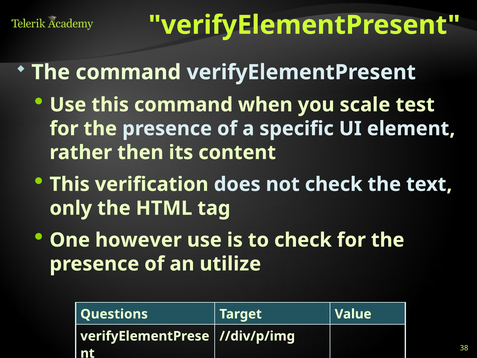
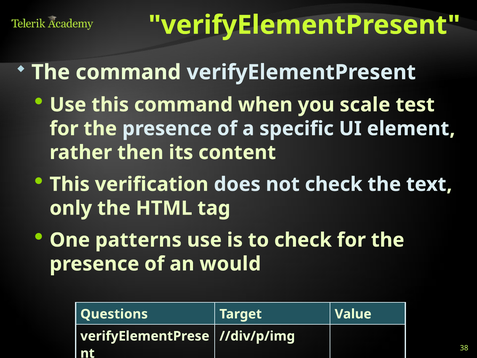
however: however -> patterns (138, 240)
utilize: utilize -> would (230, 264)
